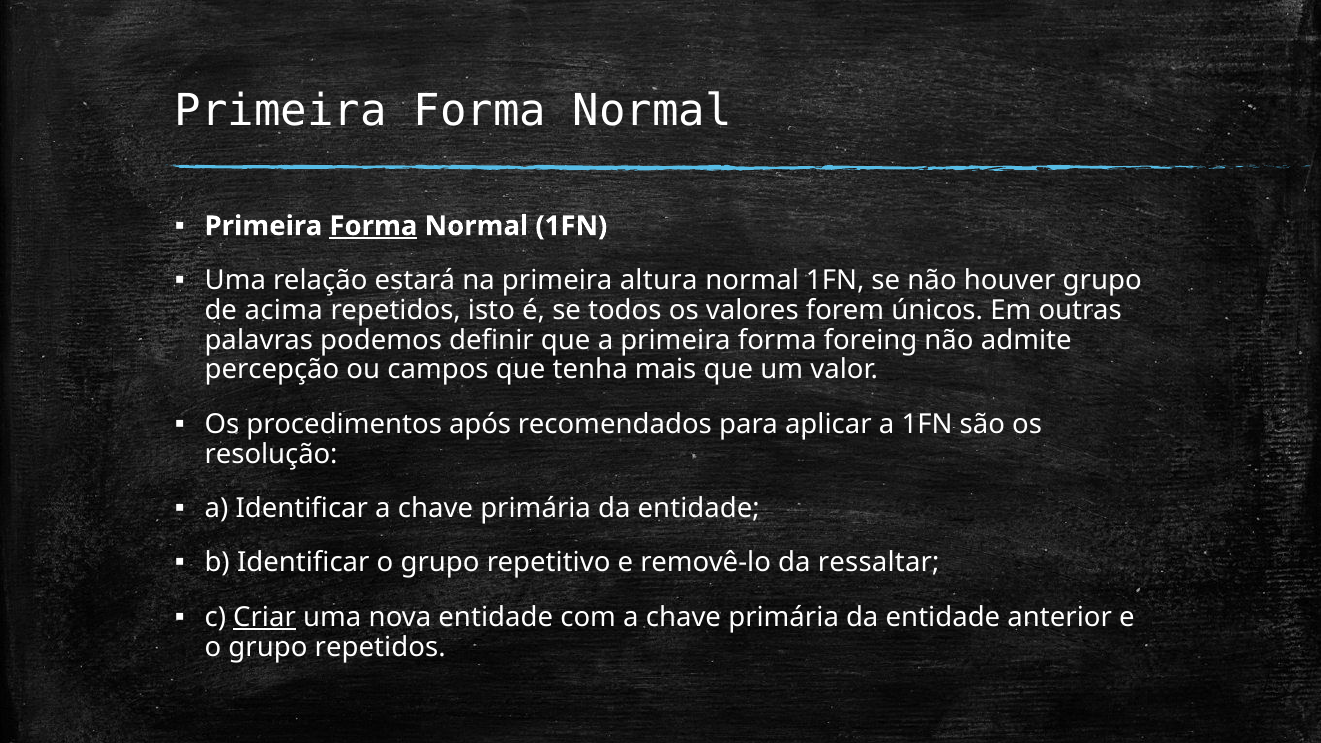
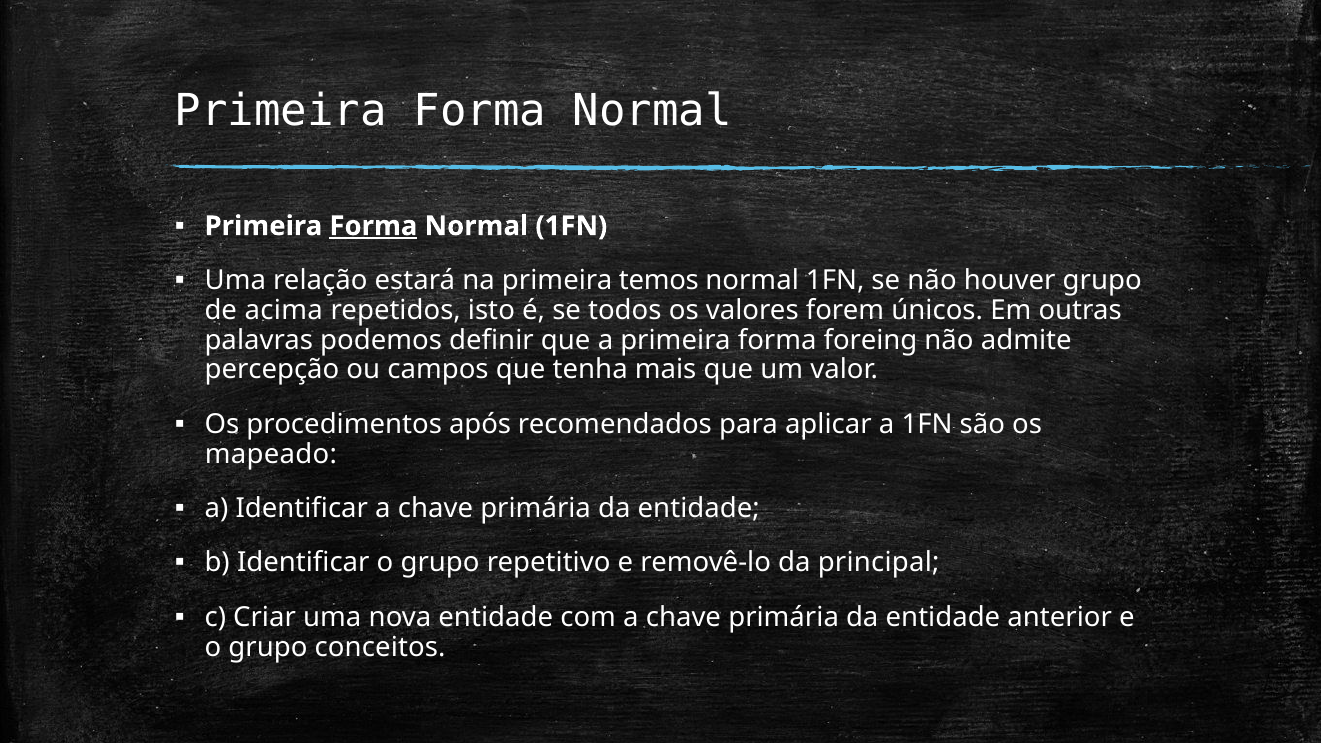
altura: altura -> temos (659, 281)
resolução: resolução -> mapeado (271, 454)
ressaltar: ressaltar -> principal (879, 563)
Criar underline: present -> none (265, 618)
grupo repetidos: repetidos -> conceitos (380, 647)
